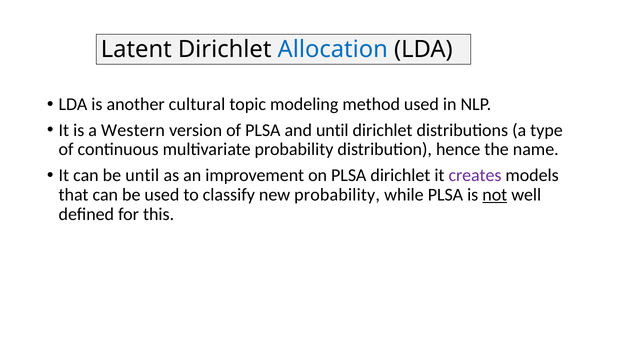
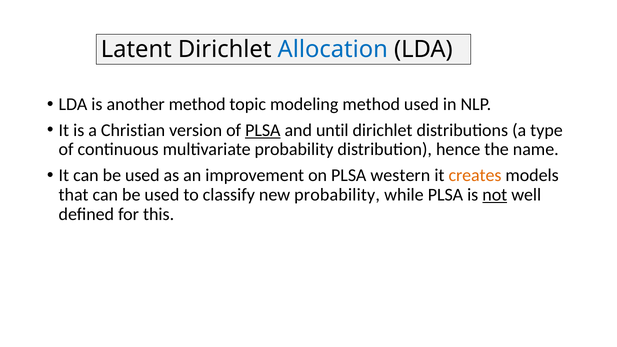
another cultural: cultural -> method (197, 104)
Western: Western -> Christian (133, 130)
PLSA underline: none -> present (263, 130)
It can be until: until -> used (142, 175)
PLSA dirichlet: dirichlet -> western (400, 175)
creates colour: purple -> orange (475, 175)
